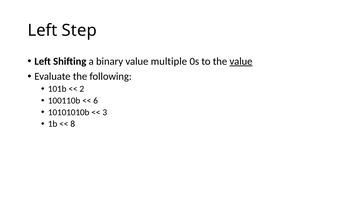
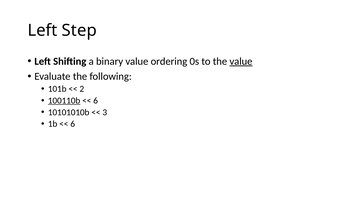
multiple: multiple -> ordering (169, 61)
100110b underline: none -> present (64, 100)
8: 8 -> 6 (73, 124)
